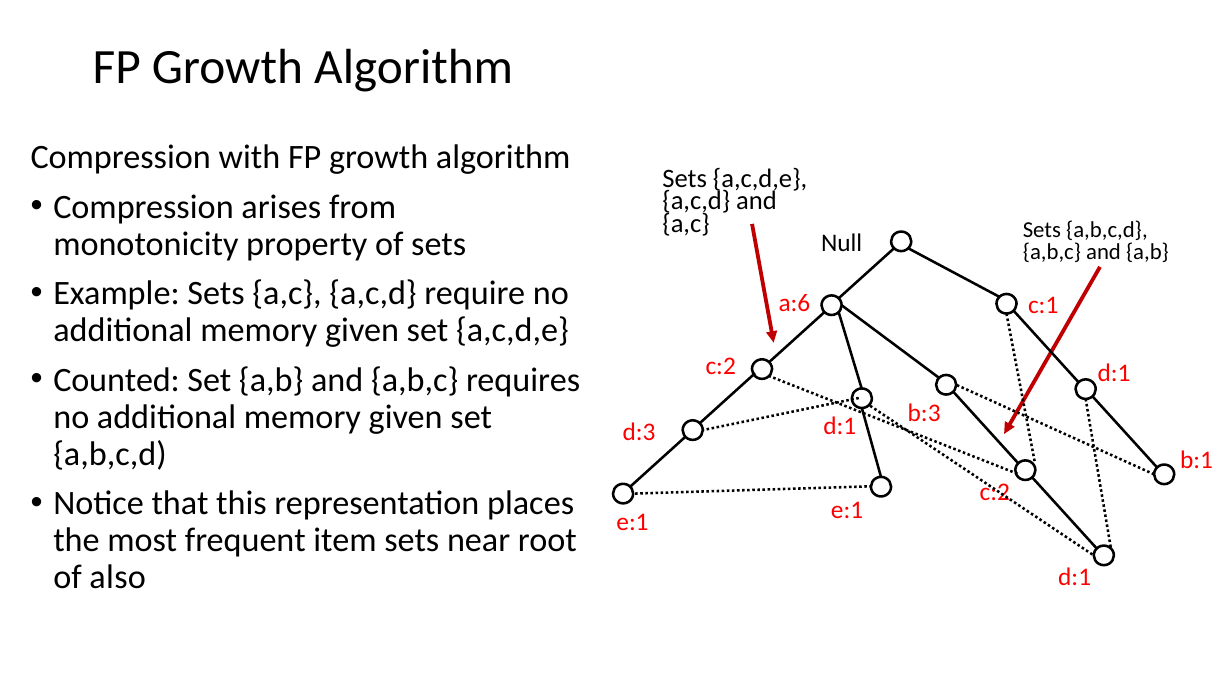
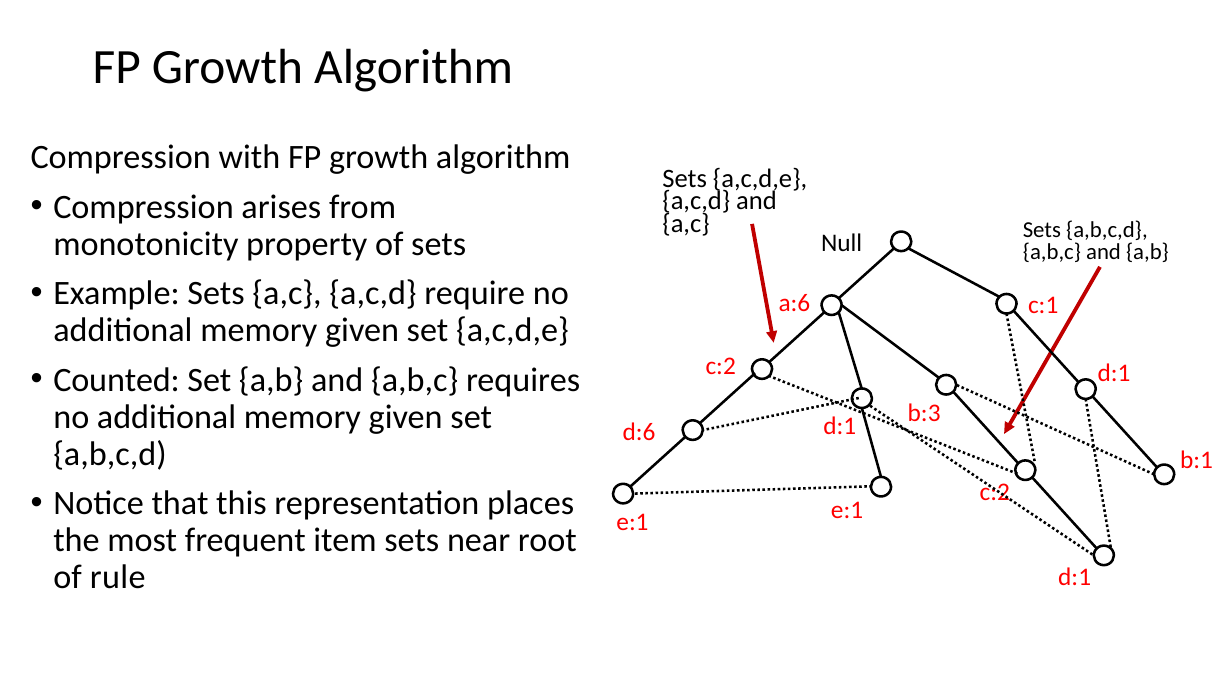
d:3: d:3 -> d:6 (639, 432)
also: also -> rule (118, 578)
